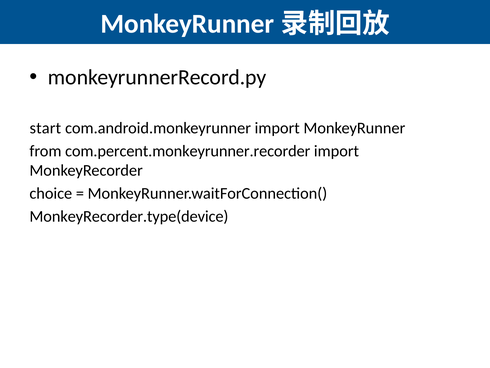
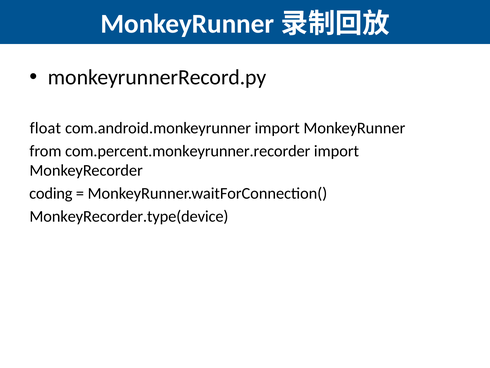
start: start -> float (45, 128)
choice: choice -> coding (51, 193)
